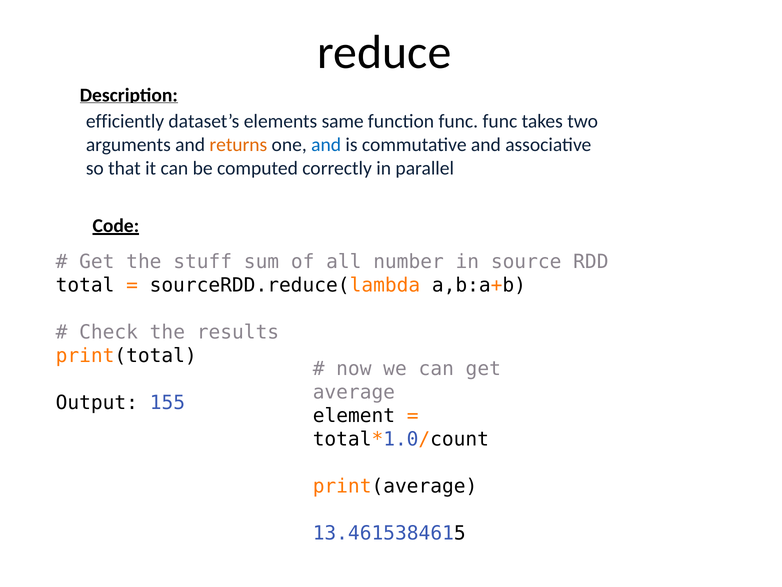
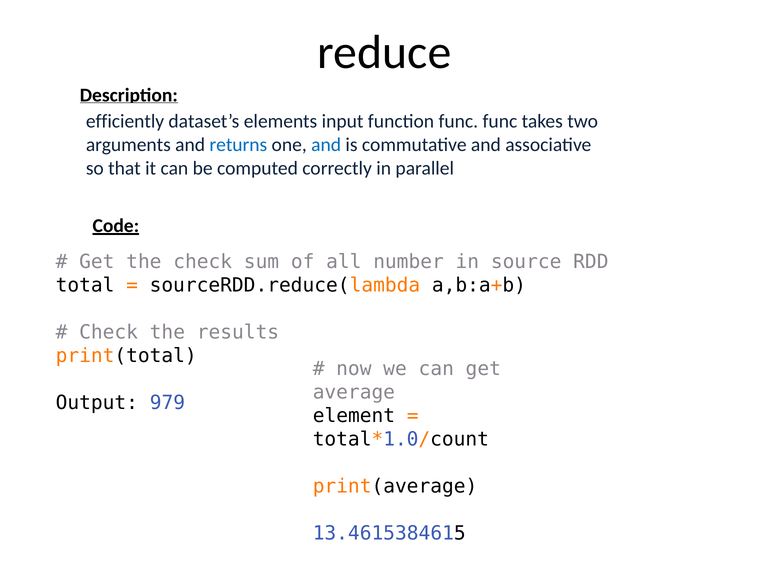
same: same -> input (343, 121)
returns colour: orange -> blue (238, 145)
the stuff: stuff -> check (203, 261)
155: 155 -> 979 (167, 402)
